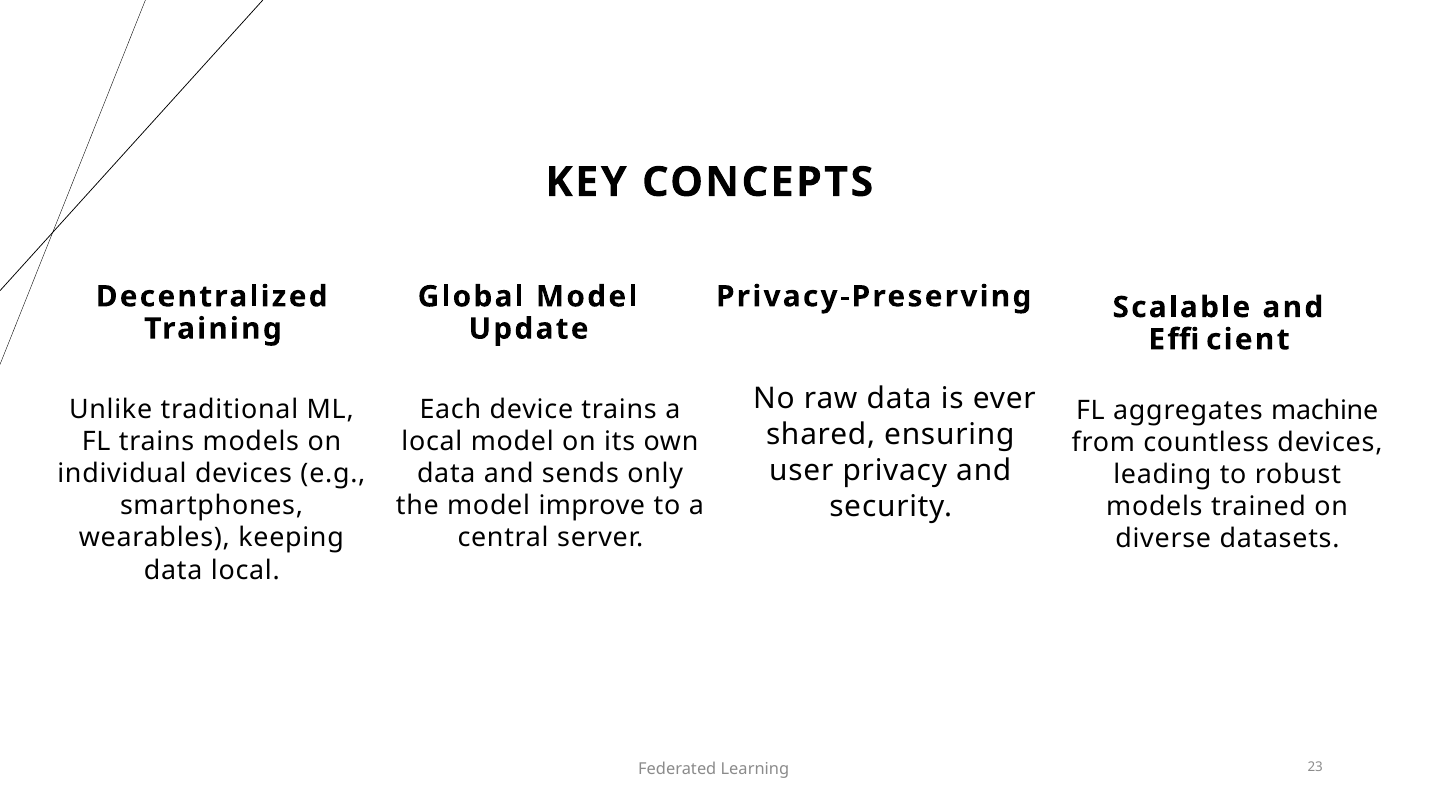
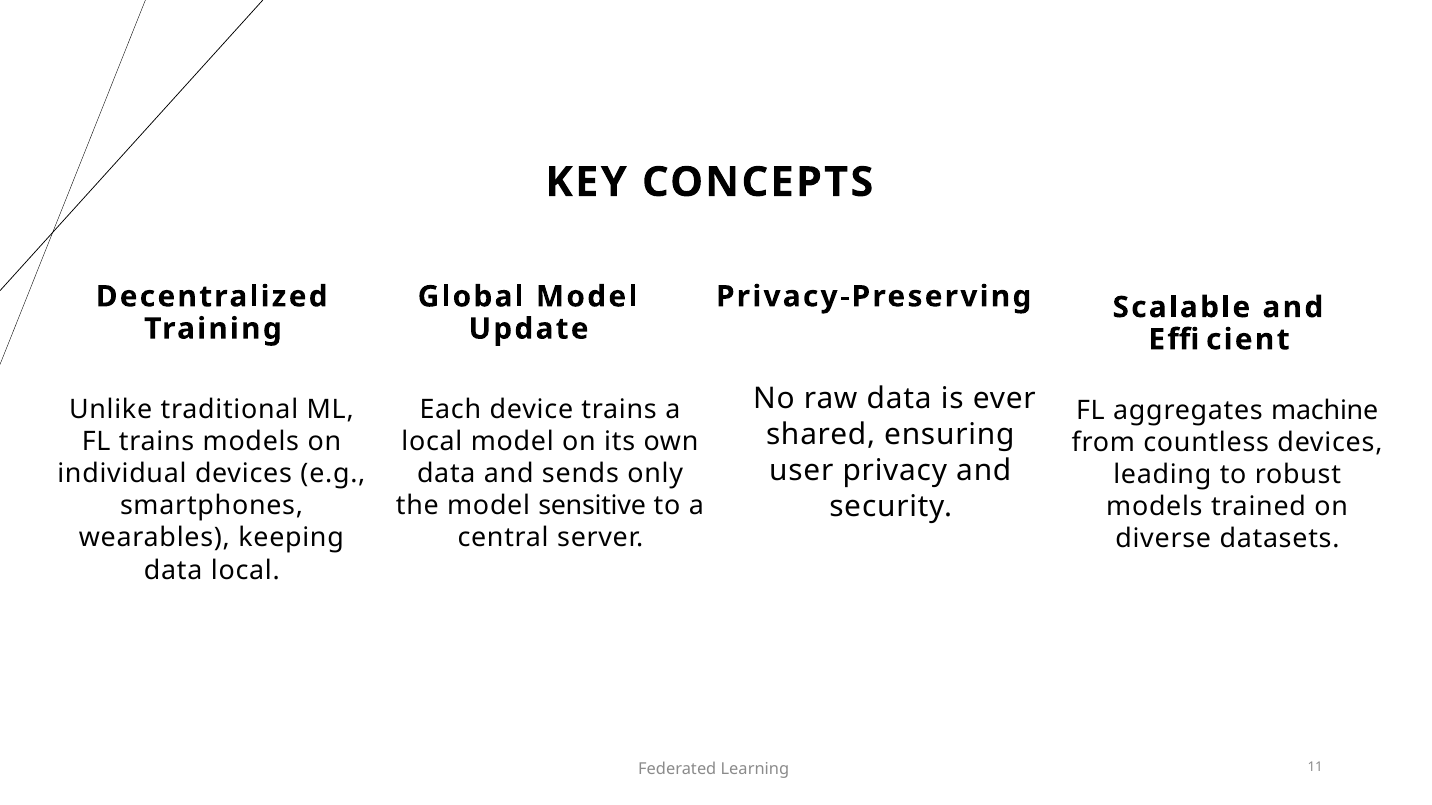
improve: improve -> sensitive (592, 506)
23: 23 -> 11 (1315, 768)
